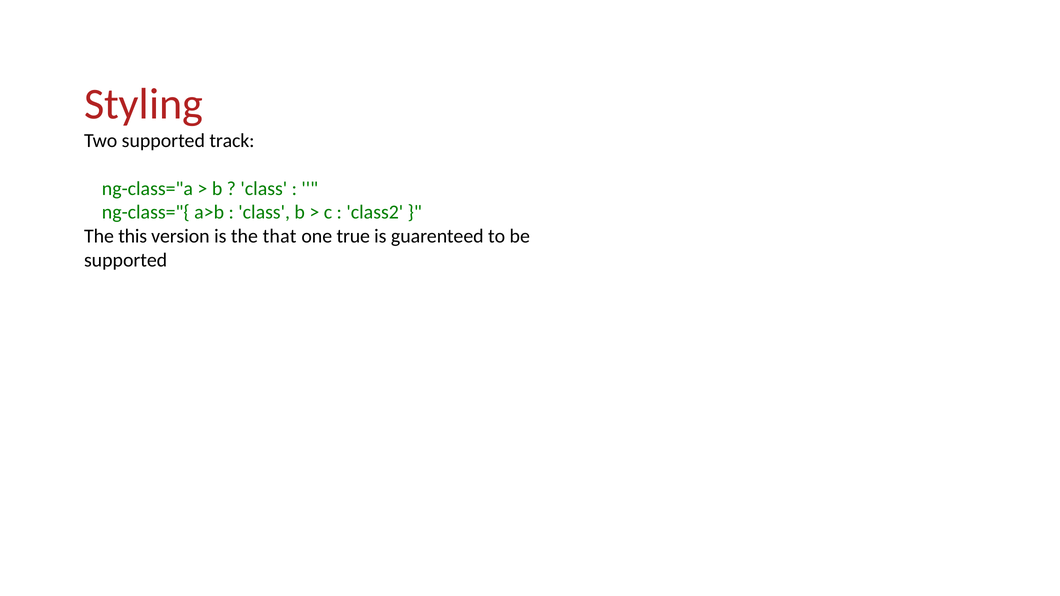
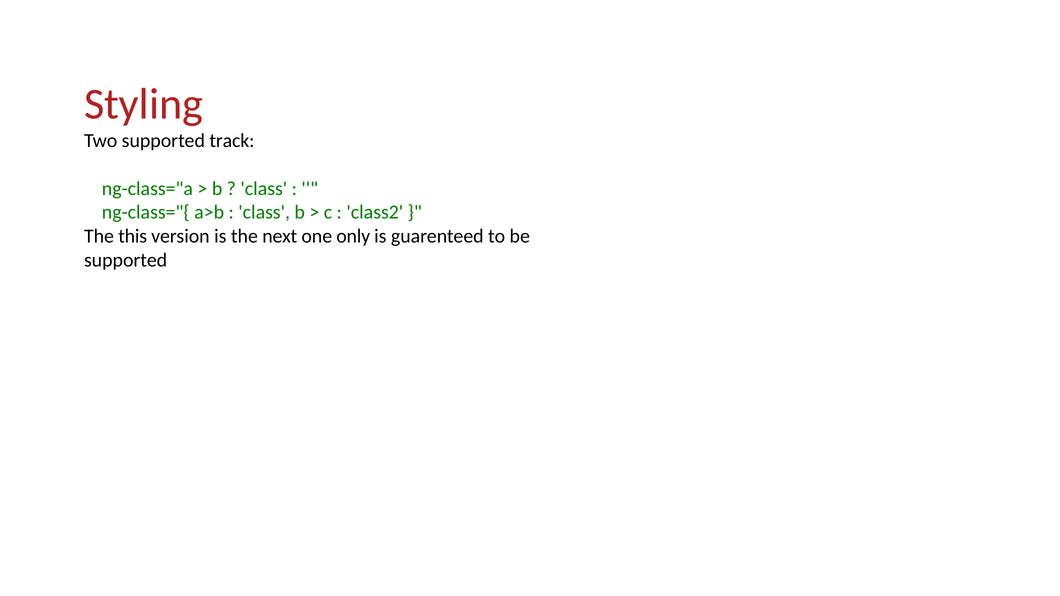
that: that -> next (280, 236)
true: true -> only (353, 236)
